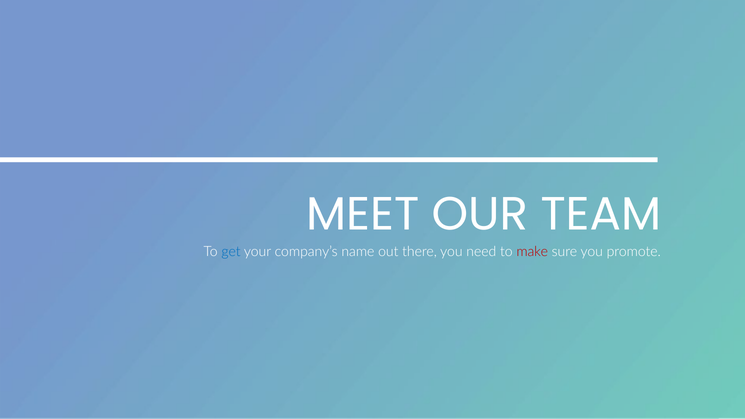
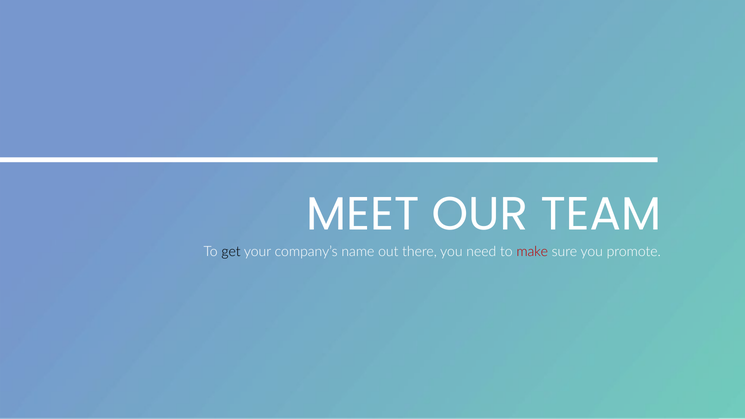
get colour: blue -> black (231, 252)
